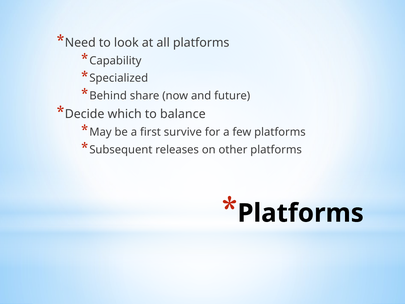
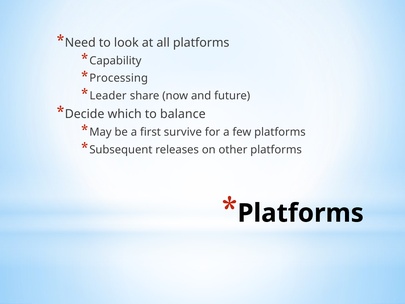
Specialized: Specialized -> Processing (119, 78)
Behind: Behind -> Leader (108, 96)
